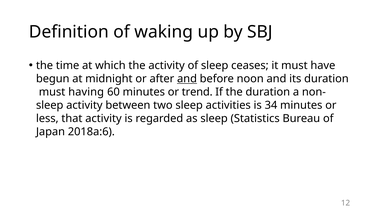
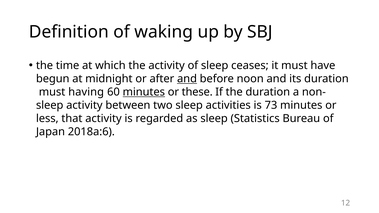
minutes underline: none -> present (144, 92)
trend: trend -> these (197, 92)
34: 34 -> 73 (271, 105)
